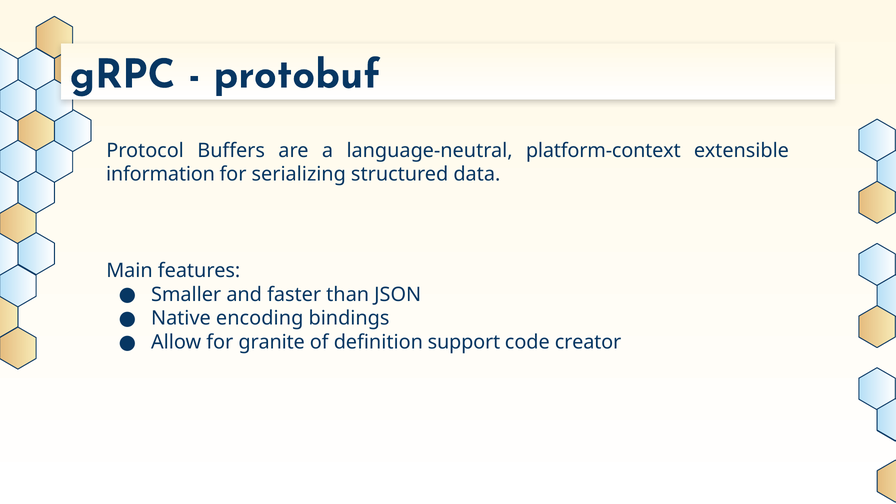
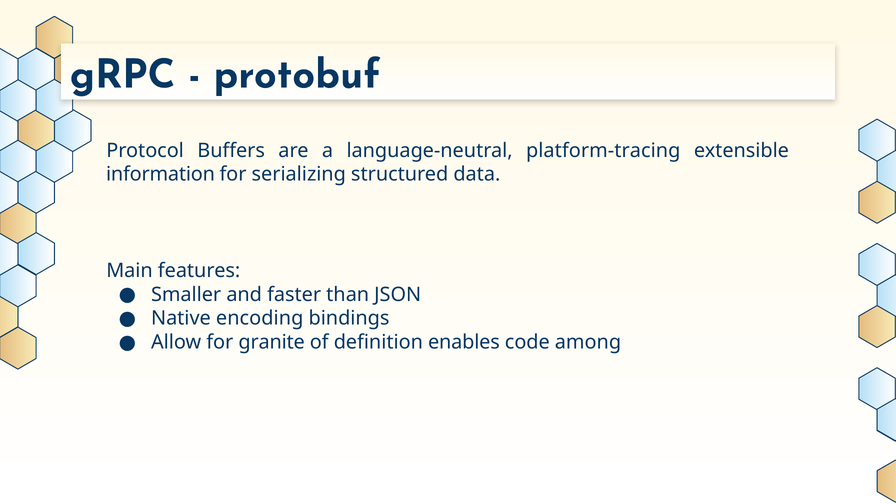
platform-context: platform-context -> platform-tracing (603, 151)
support: support -> enables (464, 342)
creator: creator -> among (588, 342)
